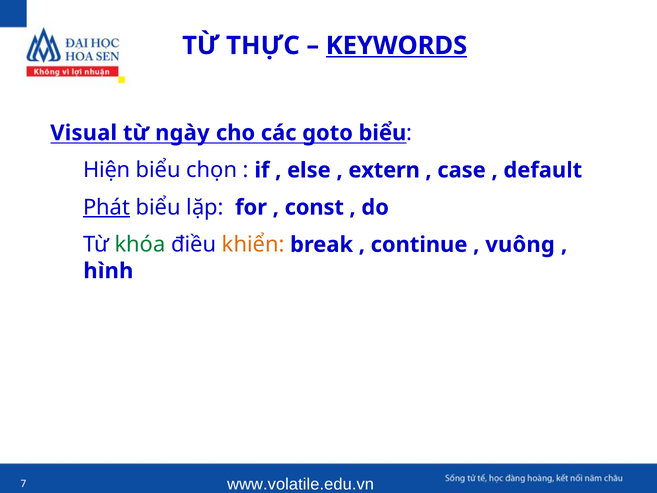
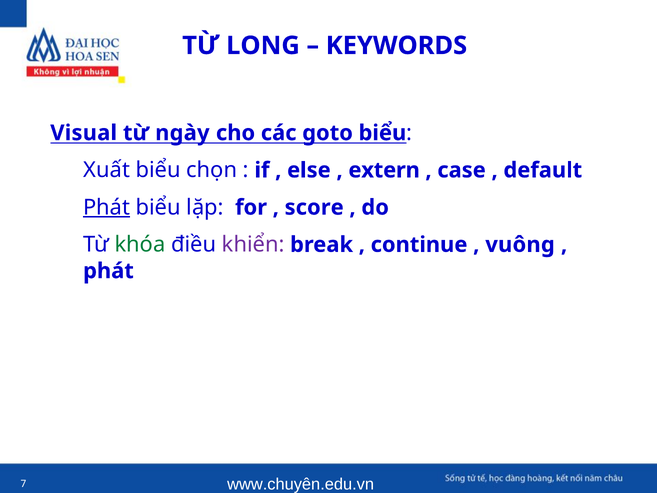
THỰC: THỰC -> LONG (263, 46)
KEYWORDS underline: present -> none (396, 46)
Hiện: Hiện -> Xuất (107, 170)
const: const -> score (314, 207)
khiển colour: orange -> purple (253, 245)
hình: hình -> phát (108, 271)
www.volatile.edu.vn: www.volatile.edu.vn -> www.chuyên.edu.vn (301, 484)
